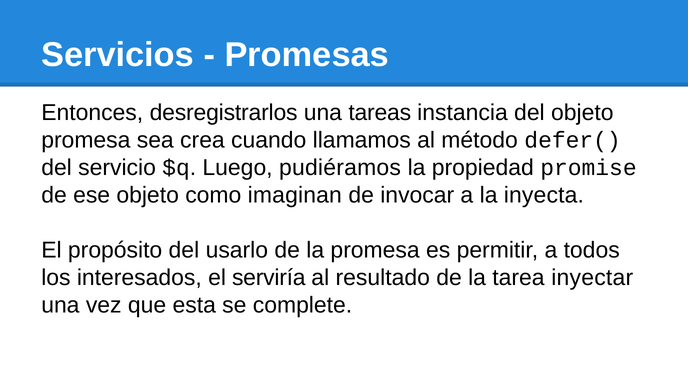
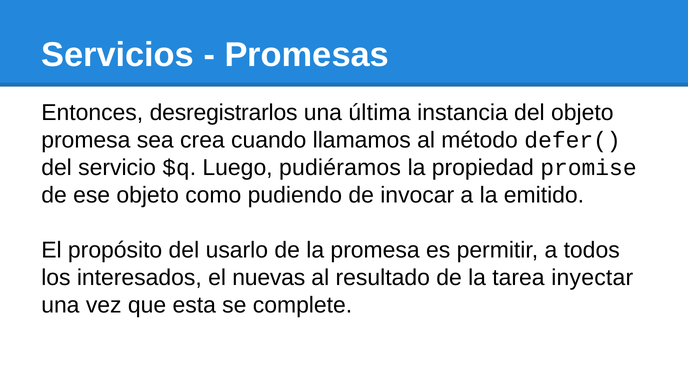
tareas: tareas -> última (380, 113)
imaginan: imaginan -> pudiendo (295, 195)
inyecta: inyecta -> emitido (544, 195)
serviría: serviría -> nuevas (269, 278)
